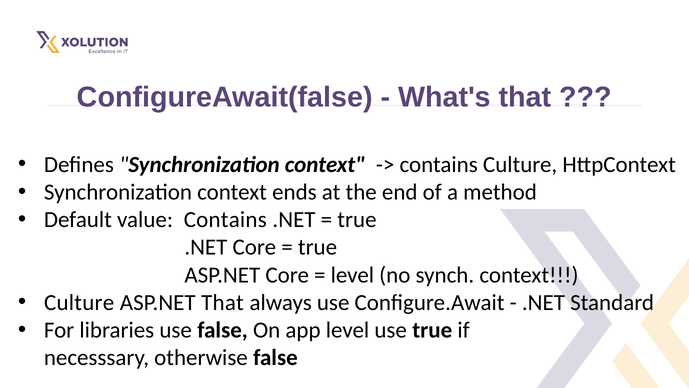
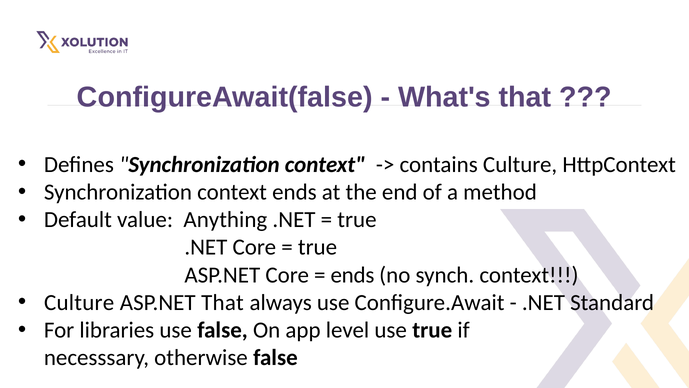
value Contains: Contains -> Anything (225, 220)
level: level -> ends (352, 275)
